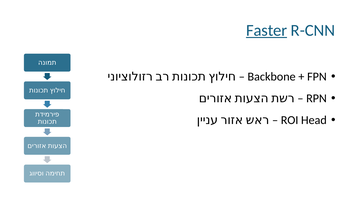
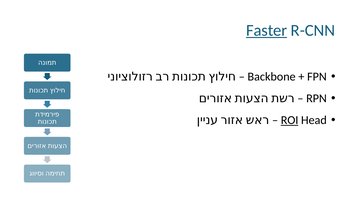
ROI underline: none -> present (290, 120)
